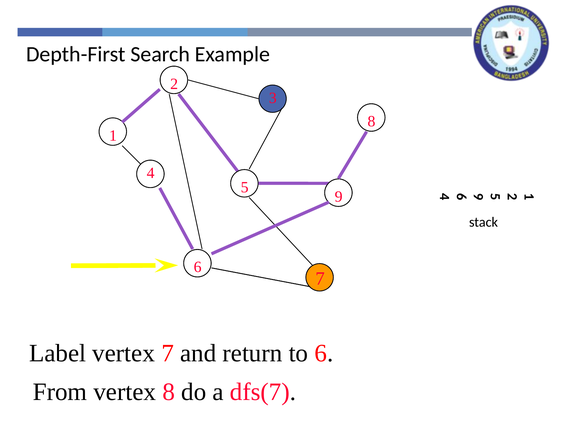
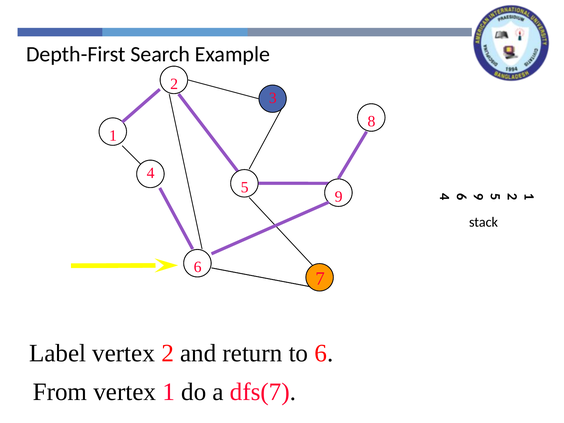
vertex 7: 7 -> 2 (168, 353)
vertex 8: 8 -> 1 (169, 392)
